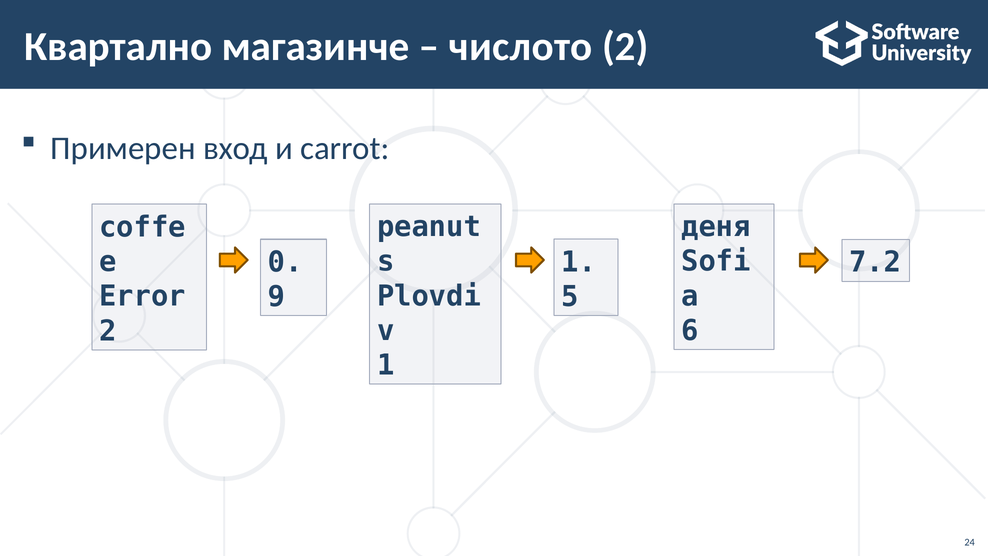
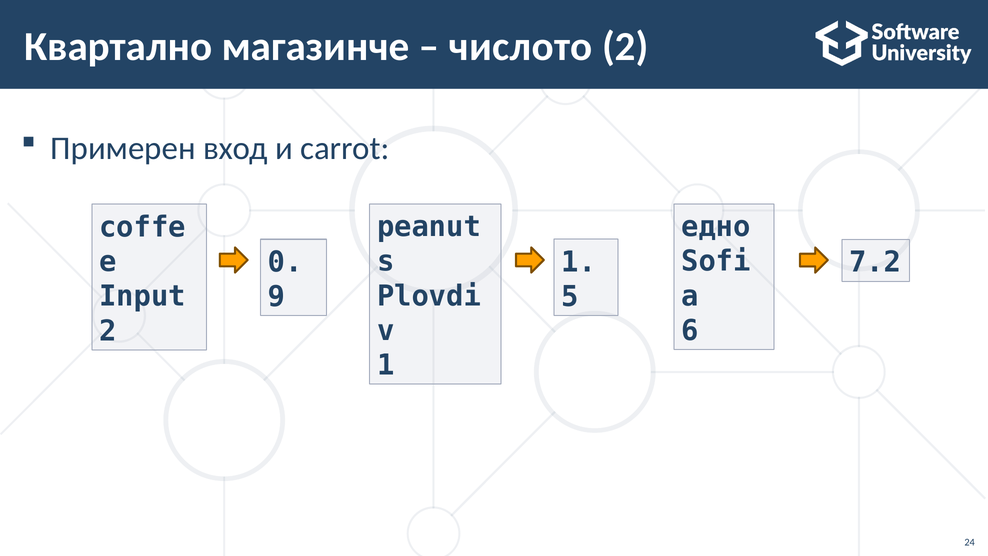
деня: деня -> едно (716, 227)
Error: Error -> Input (142, 296)
